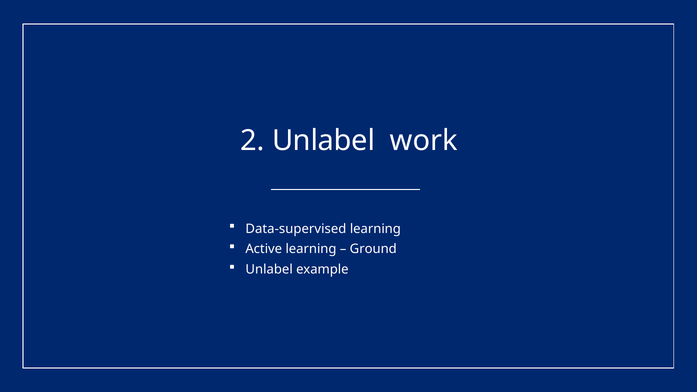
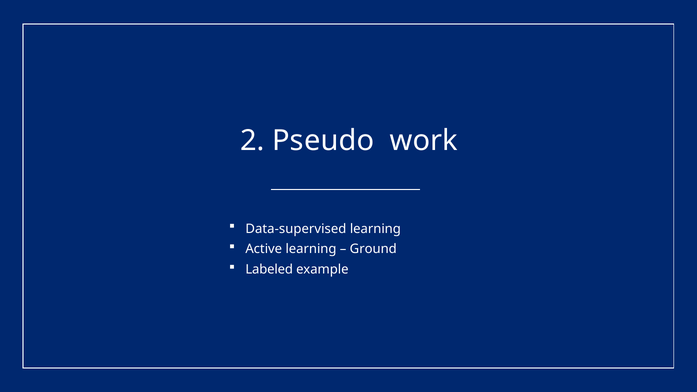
2 Unlabel: Unlabel -> Pseudo (323, 140)
Unlabel: Unlabel -> Labeled (269, 270)
